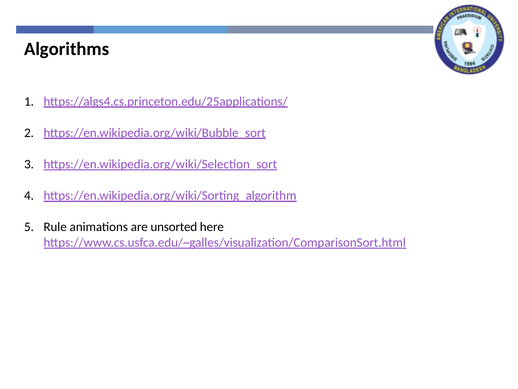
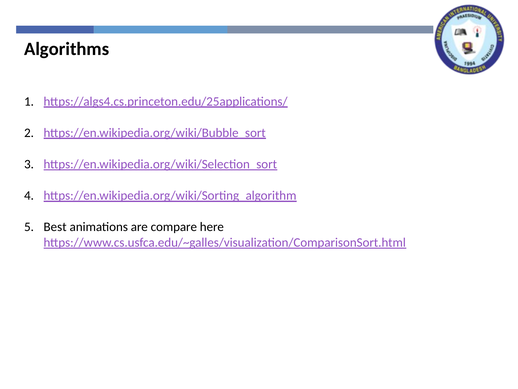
Rule: Rule -> Best (55, 227)
unsorted: unsorted -> compare (174, 227)
